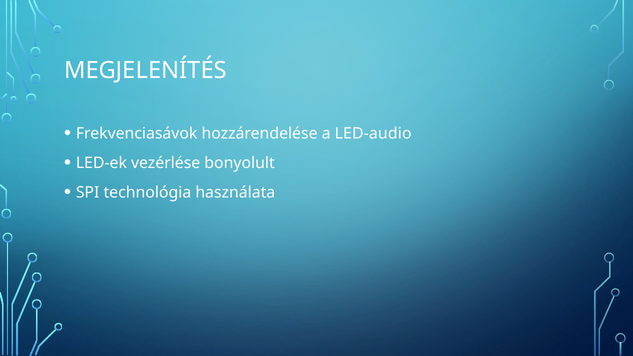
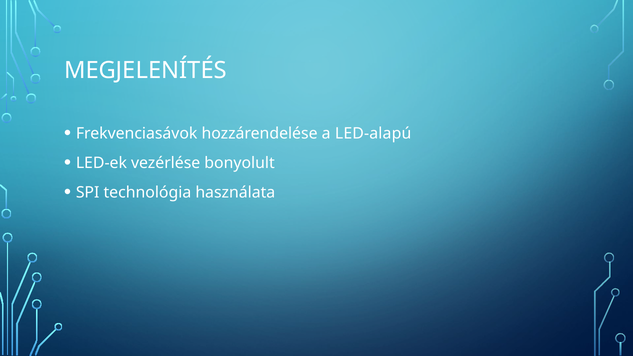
LED-audio: LED-audio -> LED-alapú (373, 134)
